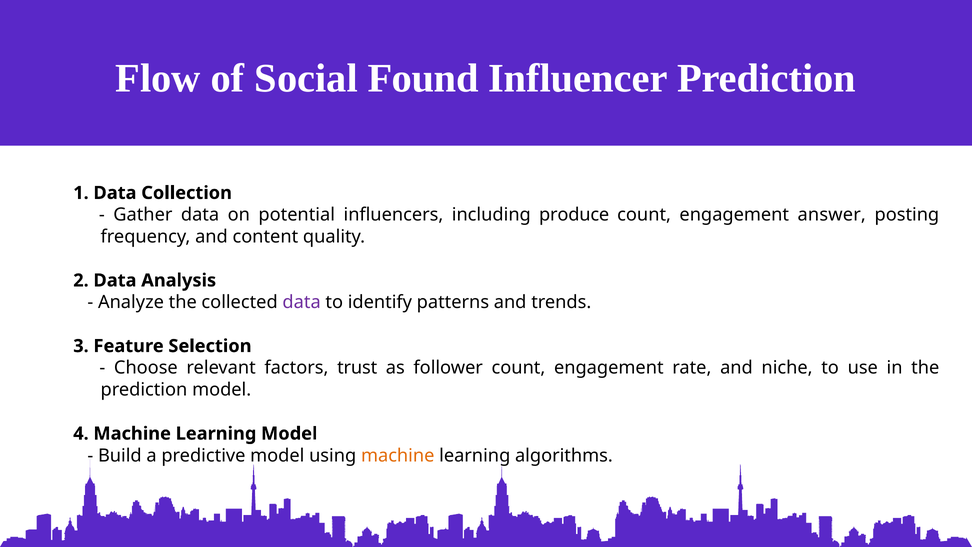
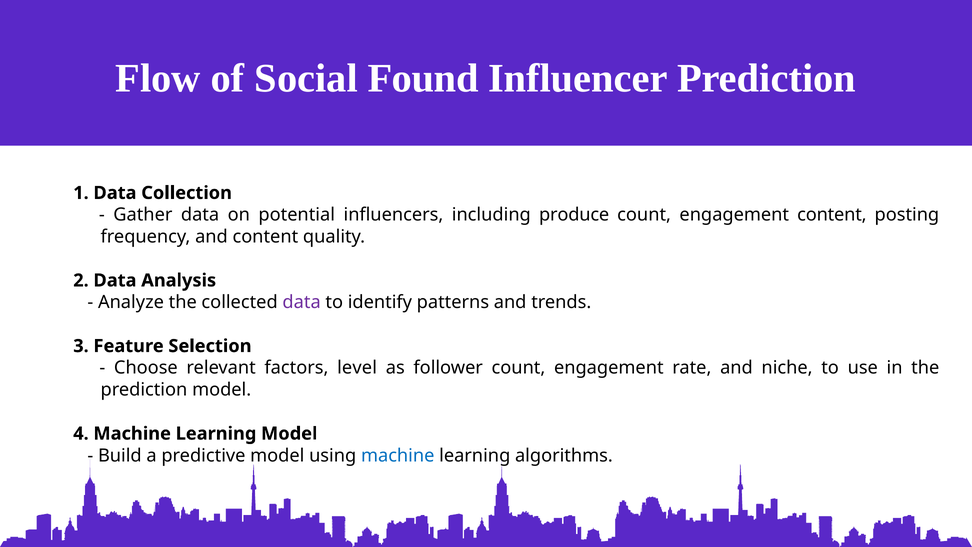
engagement answer: answer -> content (832, 215)
trust: trust -> level (357, 368)
machine colour: orange -> blue (398, 455)
